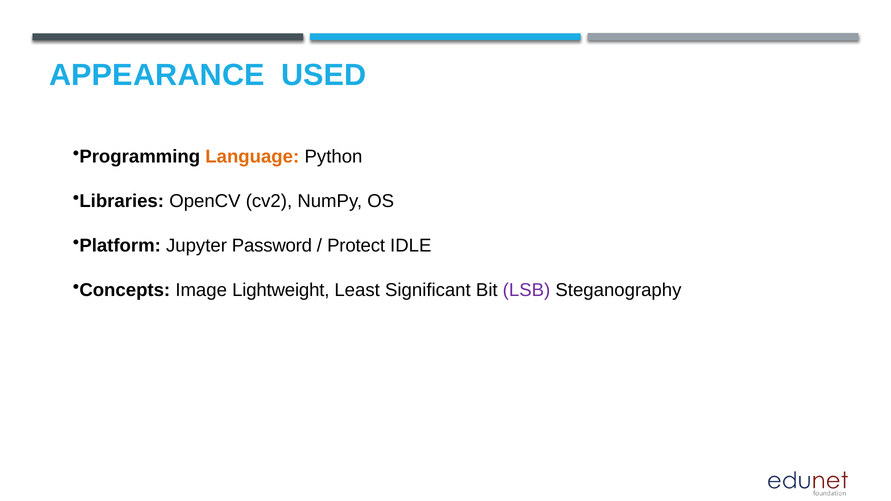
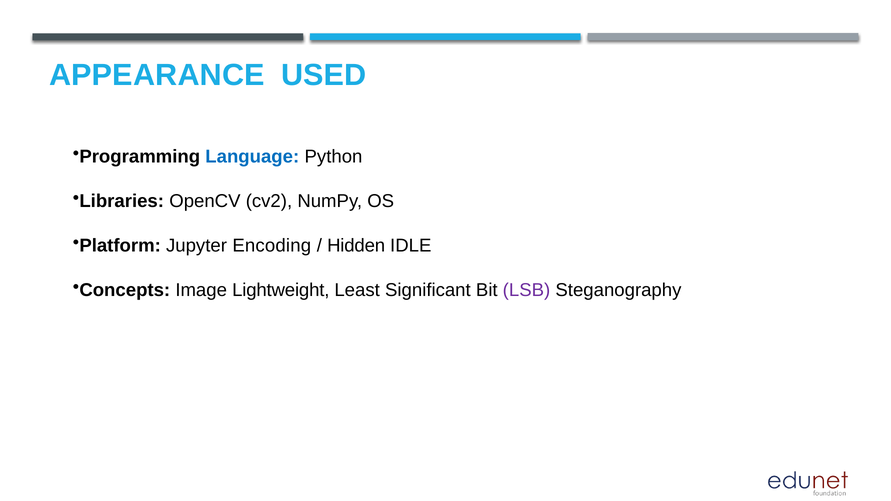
Language colour: orange -> blue (252, 157)
Password: Password -> Encoding (272, 246)
Protect: Protect -> Hidden (356, 246)
